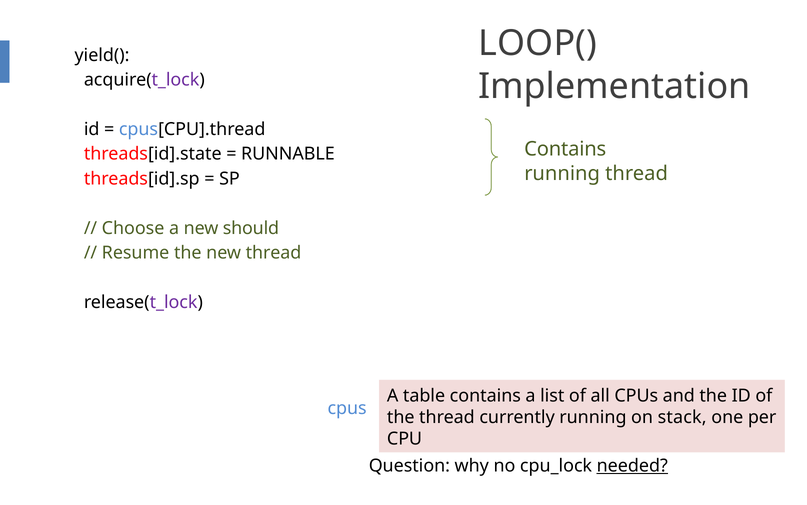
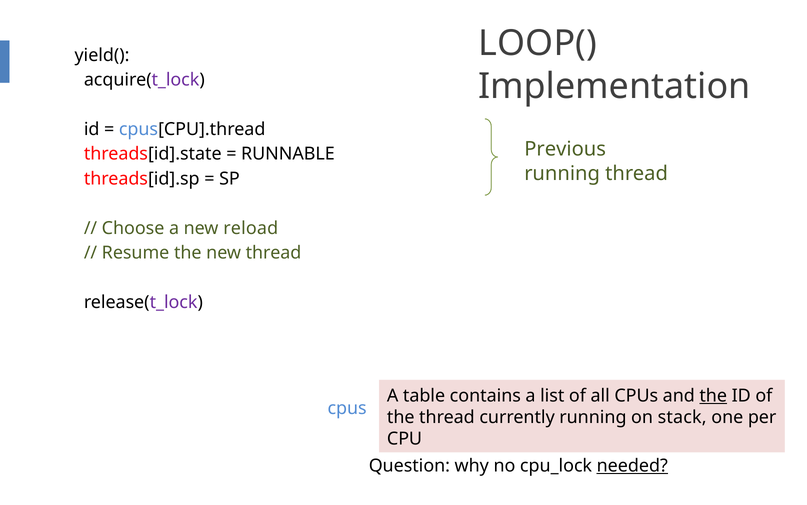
Contains: Contains -> Previous (565, 149)
should: should -> reload (251, 228)
the underline: none -> present (713, 395)
